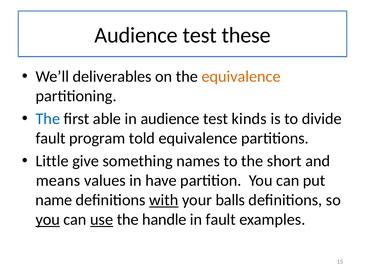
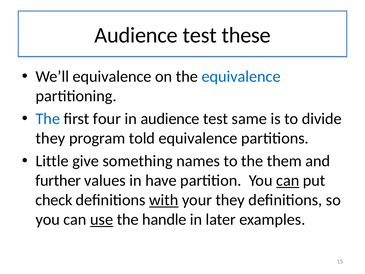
We’ll deliverables: deliverables -> equivalence (112, 77)
equivalence colour: orange -> blue (241, 77)
able: able -> four (107, 119)
kinds: kinds -> same (249, 119)
fault: fault -> they (50, 138)
short: short -> them (284, 161)
means: means -> further (58, 180)
can underline: none -> present (288, 180)
name: name -> check (54, 200)
your balls: balls -> they (230, 200)
you underline: present -> none (48, 219)
in fault: fault -> later (221, 219)
